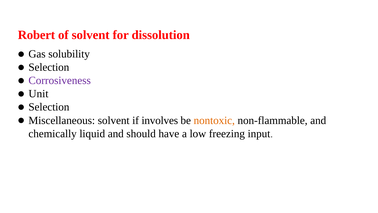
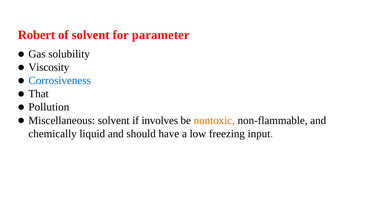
dissolution: dissolution -> parameter (161, 35)
Selection: Selection -> Viscosity (49, 67)
Corrosiveness colour: purple -> blue (60, 80)
Unit: Unit -> That (39, 94)
Selection: Selection -> Pollution (49, 107)
